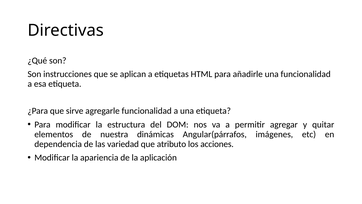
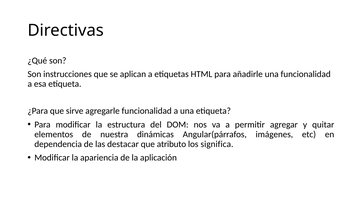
variedad: variedad -> destacar (123, 144)
acciones: acciones -> significa (217, 144)
